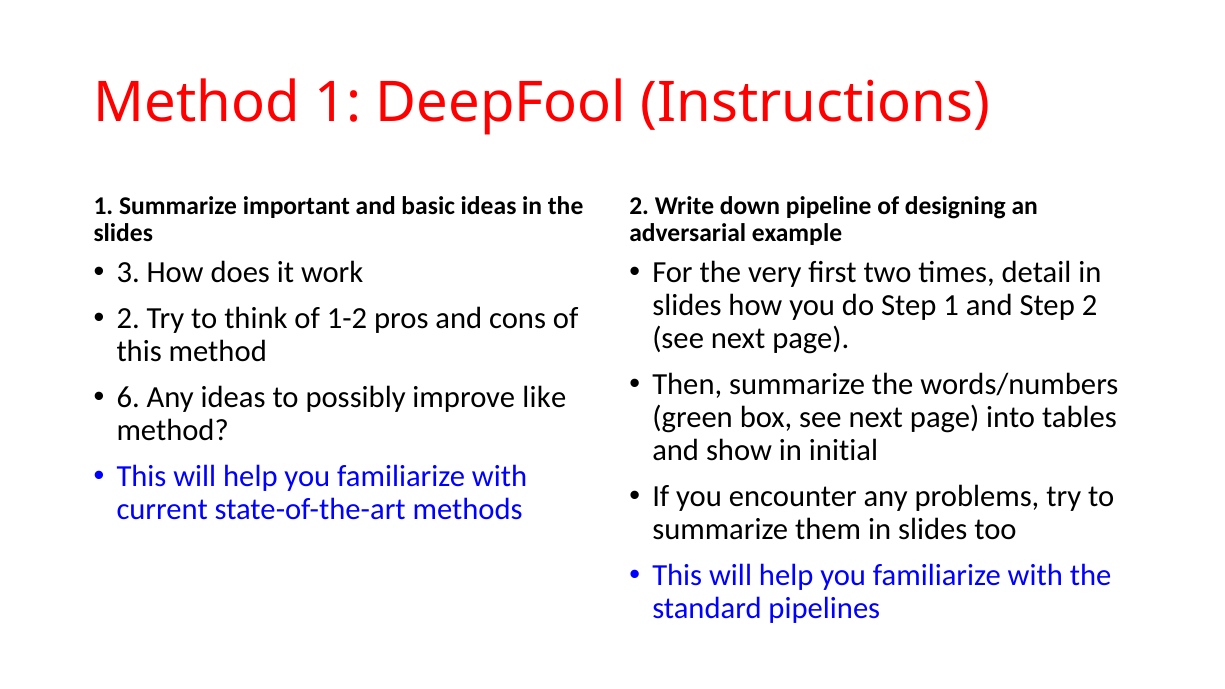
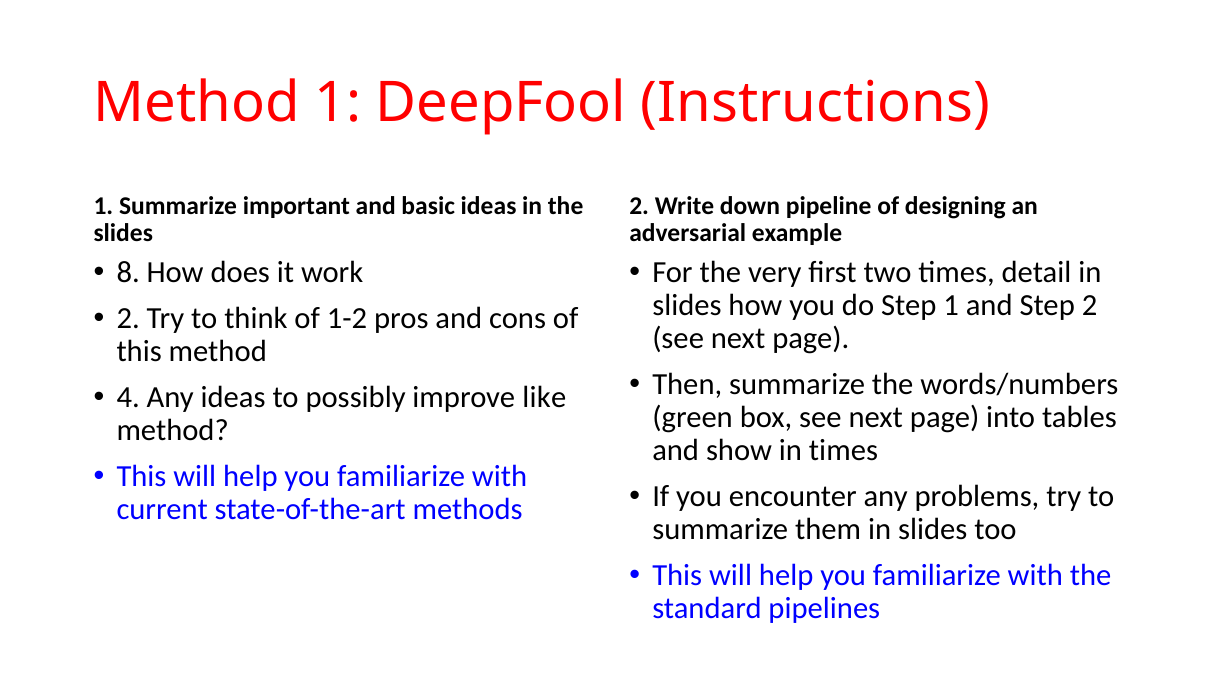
3: 3 -> 8 (128, 273)
6: 6 -> 4 (128, 397)
in initial: initial -> times (844, 451)
